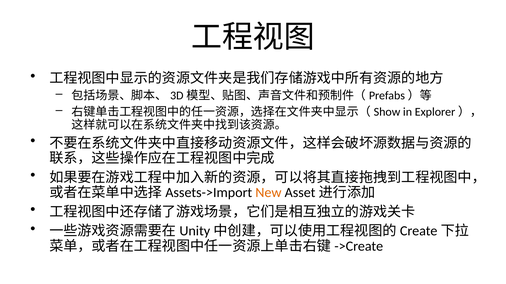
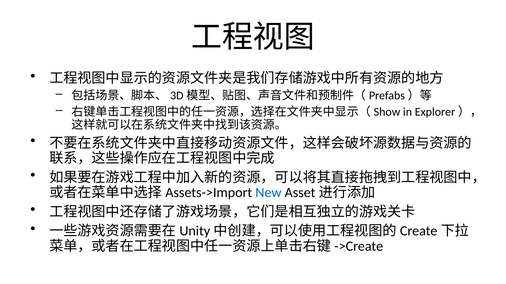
New colour: orange -> blue (268, 193)
